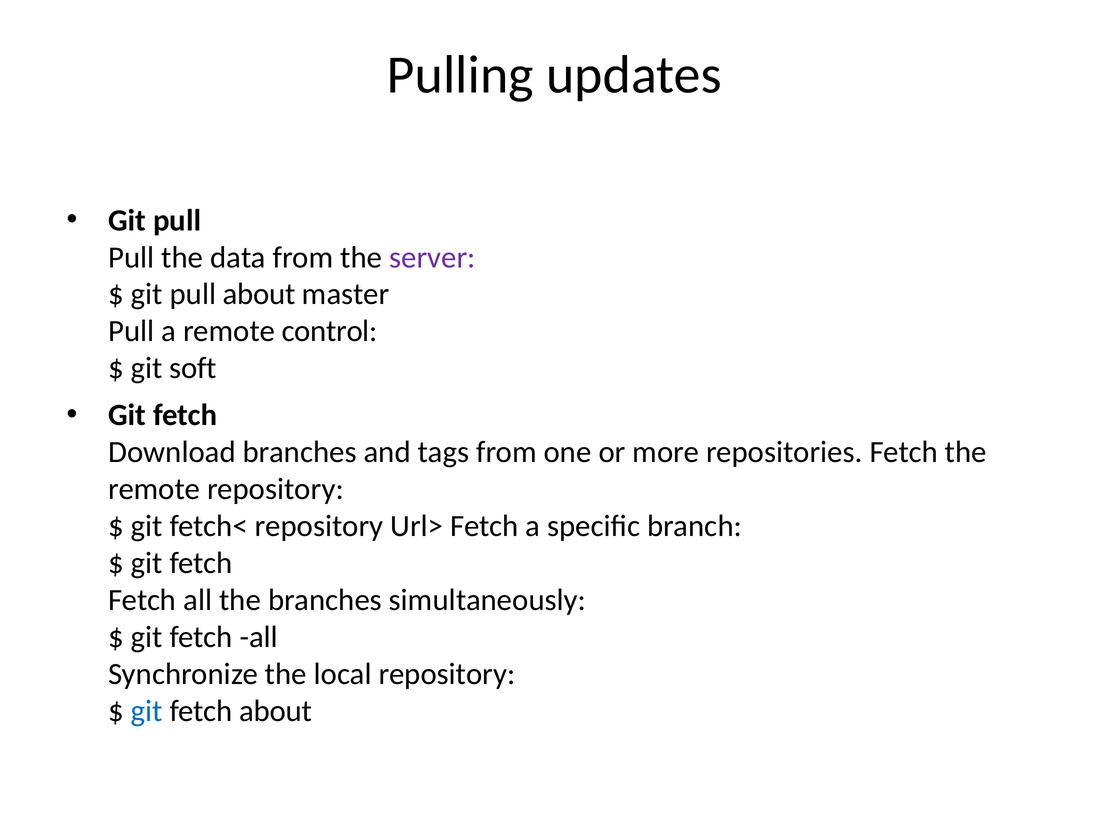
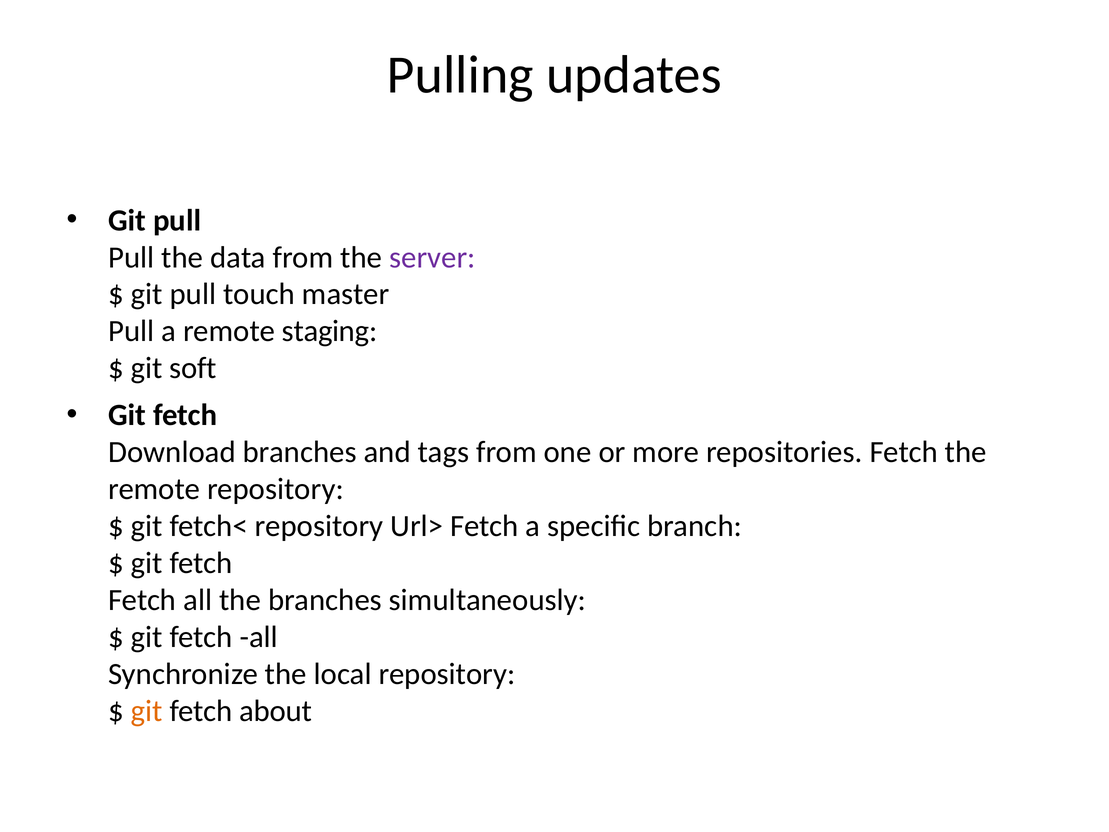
pull about: about -> touch (259, 294)
control: control -> staging (330, 331)
git colour: blue -> orange (147, 711)
